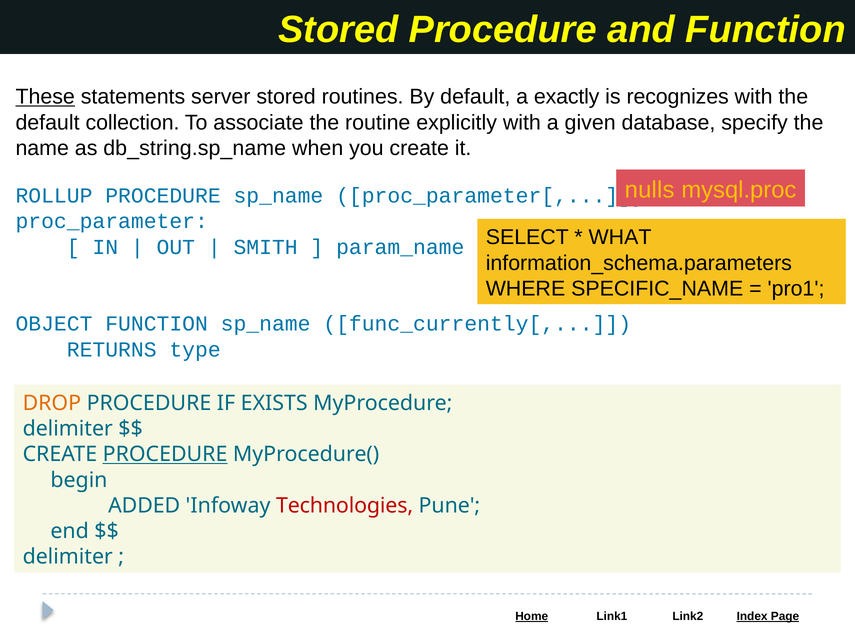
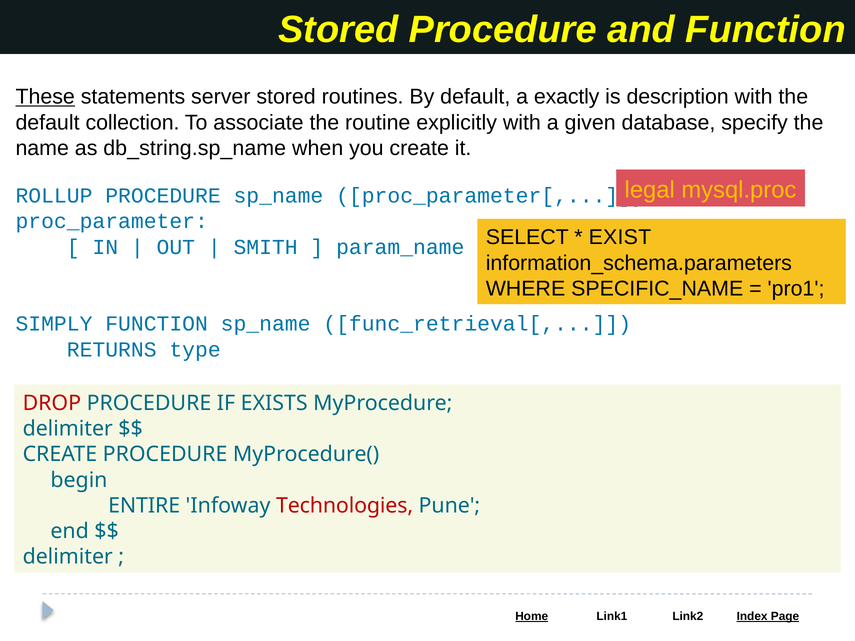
recognizes: recognizes -> description (678, 97)
nulls: nulls -> legal (650, 190)
WHAT: WHAT -> EXIST (620, 237)
OBJECT: OBJECT -> SIMPLY (54, 324)
func_currently[: func_currently[ -> func_retrieval[ (477, 324)
DROP colour: orange -> red (52, 403)
PROCEDURE underline: present -> none (165, 455)
ADDED: ADDED -> ENTIRE (144, 506)
